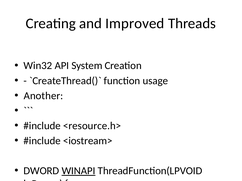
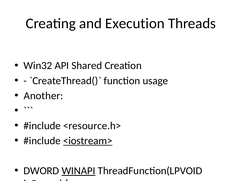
Improved: Improved -> Execution (135, 23)
System: System -> Shared (87, 66)
<iostream> underline: none -> present (88, 141)
